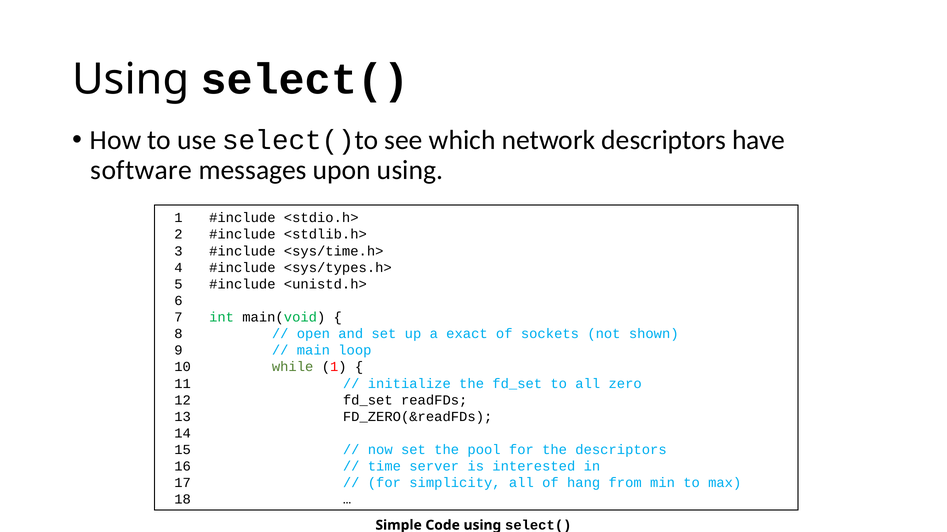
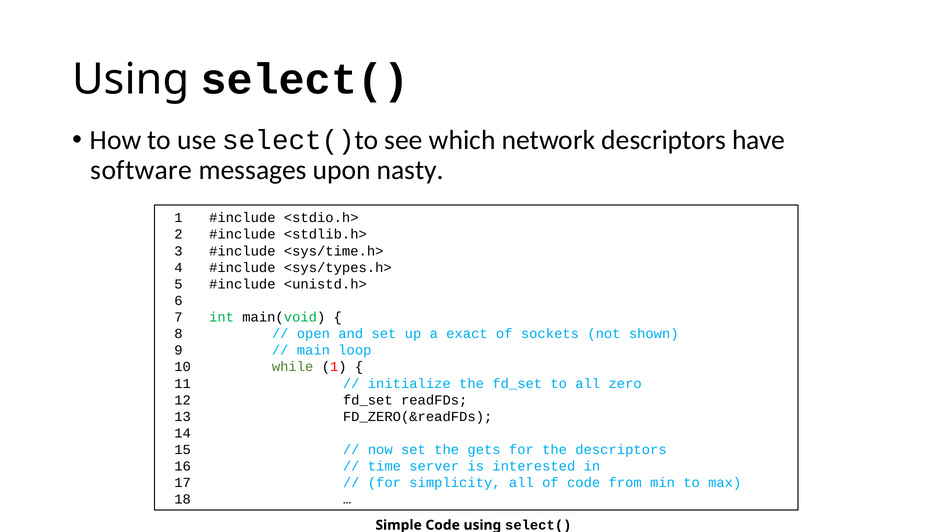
upon using: using -> nasty (410, 170)
pool: pool -> gets (484, 450)
of hang: hang -> code (584, 483)
